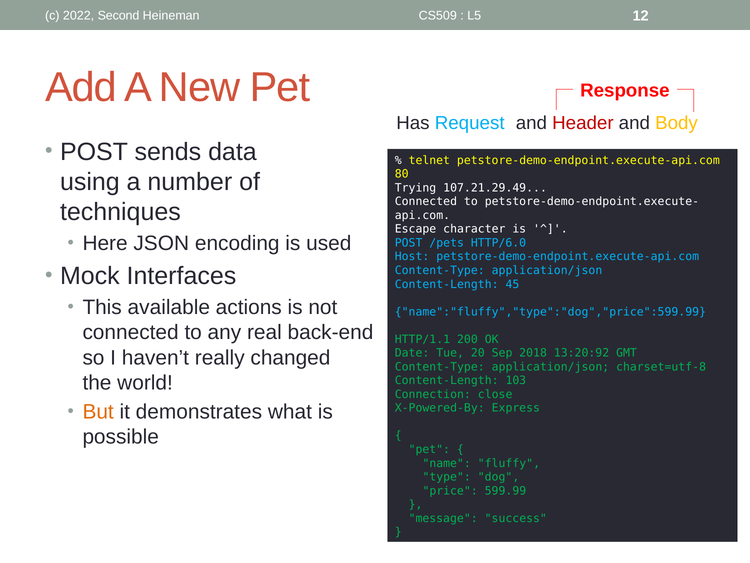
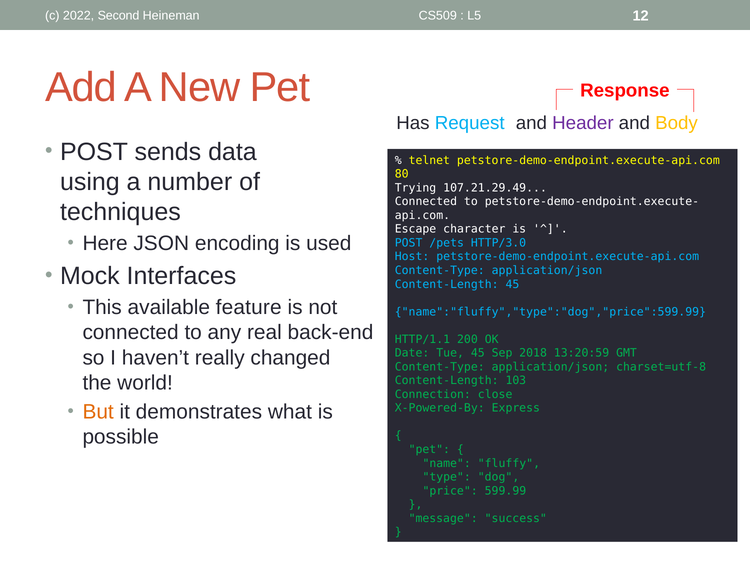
Header colour: red -> purple (583, 123)
HTTP/6.0: HTTP/6.0 -> HTTP/3.0 (499, 243)
actions: actions -> feature (249, 307)
Tue 20: 20 -> 45 (478, 353)
13:20:92: 13:20:92 -> 13:20:59 (582, 353)
